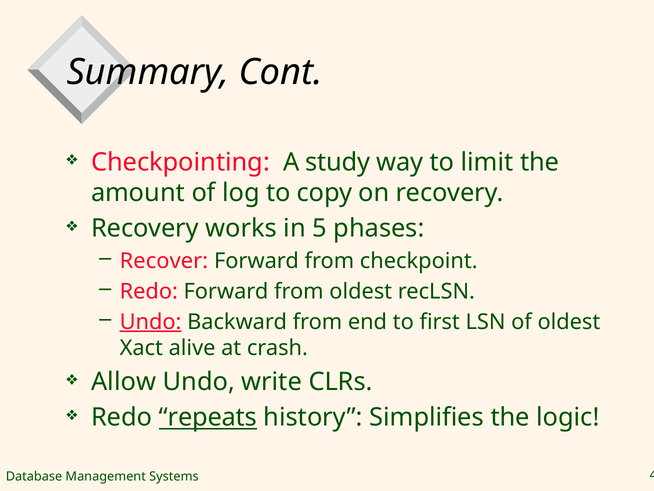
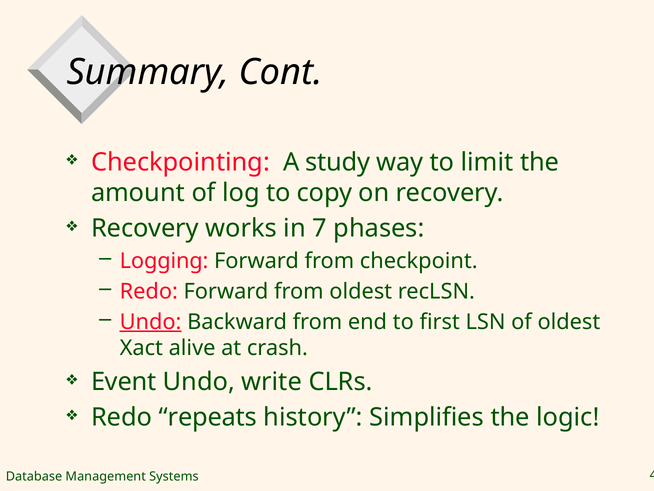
5: 5 -> 7 (320, 228)
Recover: Recover -> Logging (164, 261)
Allow: Allow -> Event (124, 382)
repeats underline: present -> none (208, 417)
